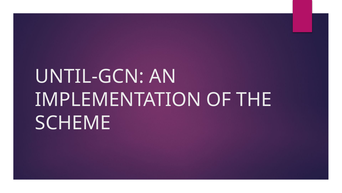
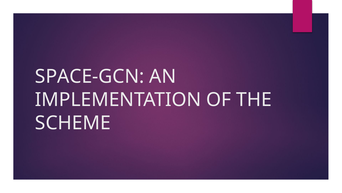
UNTIL-GCN: UNTIL-GCN -> SPACE-GCN (90, 76)
